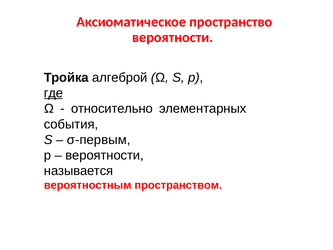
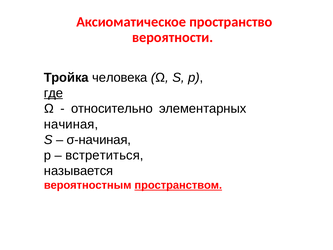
алгеброй: алгеброй -> человека (120, 77)
события: события -> начиная (71, 124)
σ-первым: σ-первым -> σ-начиная (99, 140)
вероятности: вероятности -> встретиться (104, 155)
пространством underline: none -> present (178, 185)
